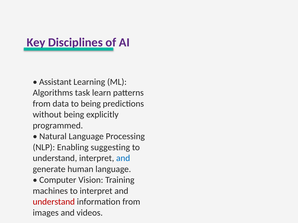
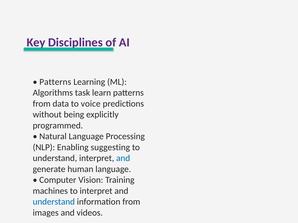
Assistant: Assistant -> Patterns (55, 82)
to being: being -> voice (91, 104)
understand colour: red -> blue (54, 202)
